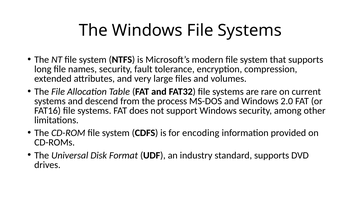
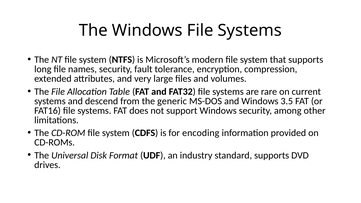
process: process -> generic (172, 101)
2.0: 2.0 -> 3.5 (287, 101)
